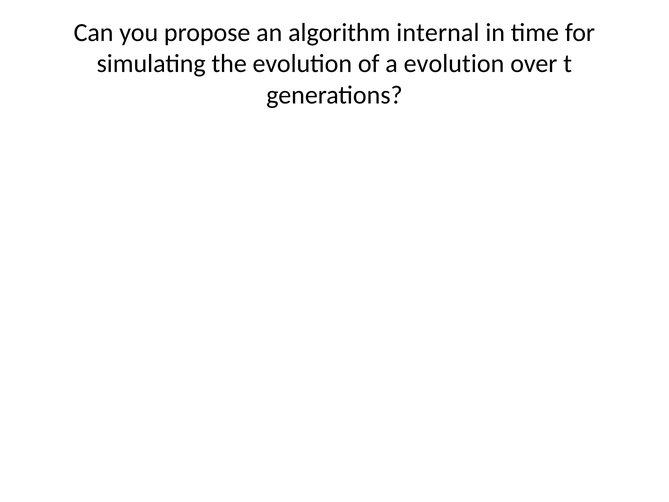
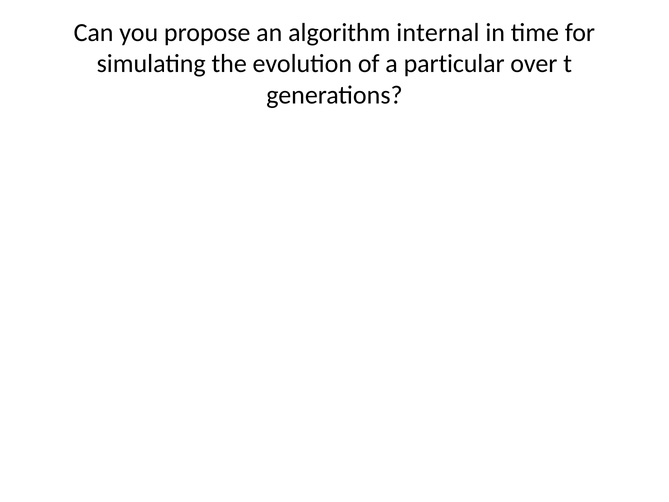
a evolution: evolution -> particular (454, 64)
